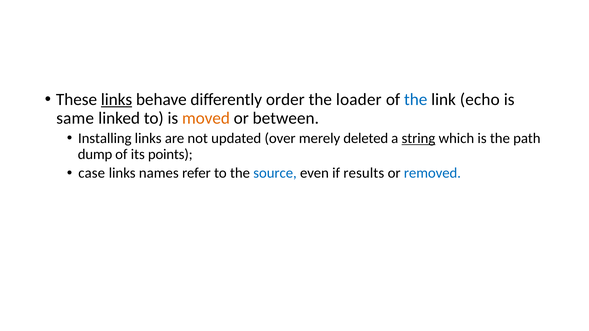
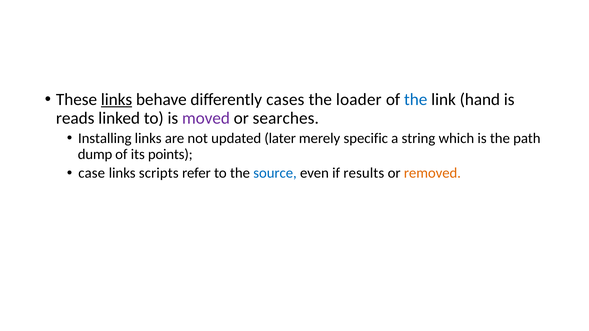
order: order -> cases (285, 100)
echo: echo -> hand (480, 100)
same: same -> reads (75, 118)
moved colour: orange -> purple (206, 118)
between: between -> searches (286, 118)
over: over -> later (280, 138)
deleted: deleted -> specific (366, 138)
string underline: present -> none (418, 138)
names: names -> scripts (159, 173)
removed colour: blue -> orange (432, 173)
